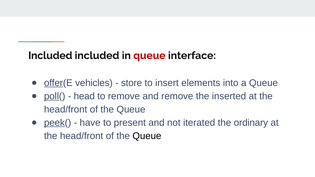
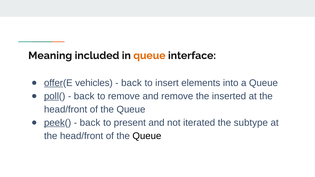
Included: Included -> Meaning (50, 56)
queue colour: red -> orange (149, 56)
store: store -> back (131, 83)
head: head -> back (84, 96)
have: have -> back (90, 123)
ordinary: ordinary -> subtype (251, 123)
